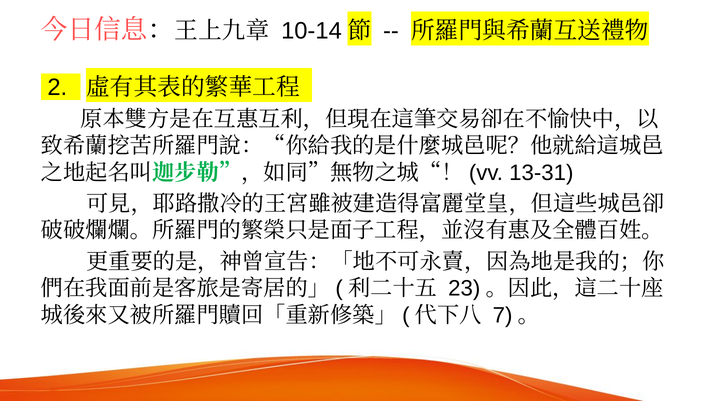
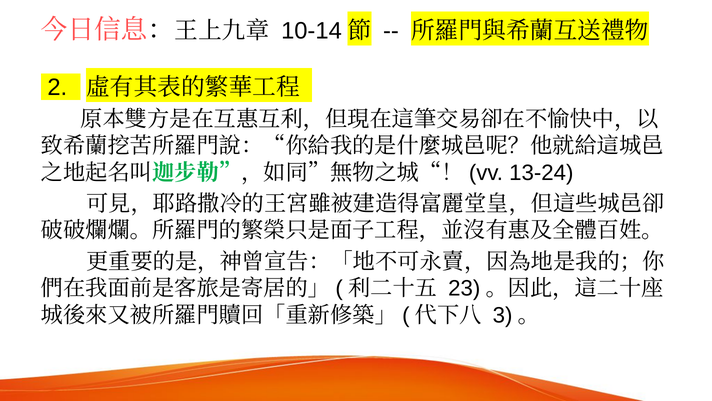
13-31: 13-31 -> 13-24 (541, 172)
7: 7 -> 3 (503, 315)
